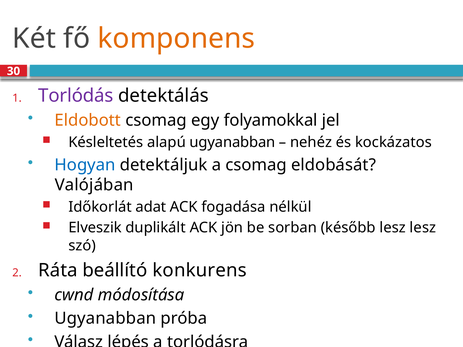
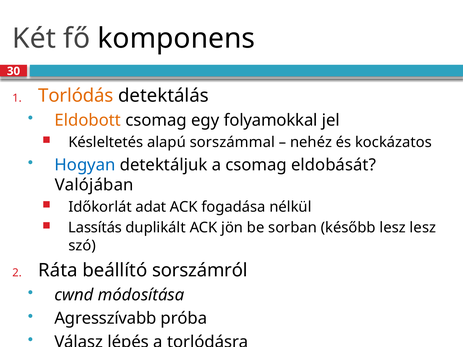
komponens colour: orange -> black (176, 39)
Torlódás colour: purple -> orange (76, 96)
alapú ugyanabban: ugyanabban -> sorszámmal (232, 142)
Elveszik: Elveszik -> Lassítás (95, 228)
konkurens: konkurens -> sorszámról (200, 270)
Ugyanabban: Ugyanabban -> Agresszívabb (106, 319)
